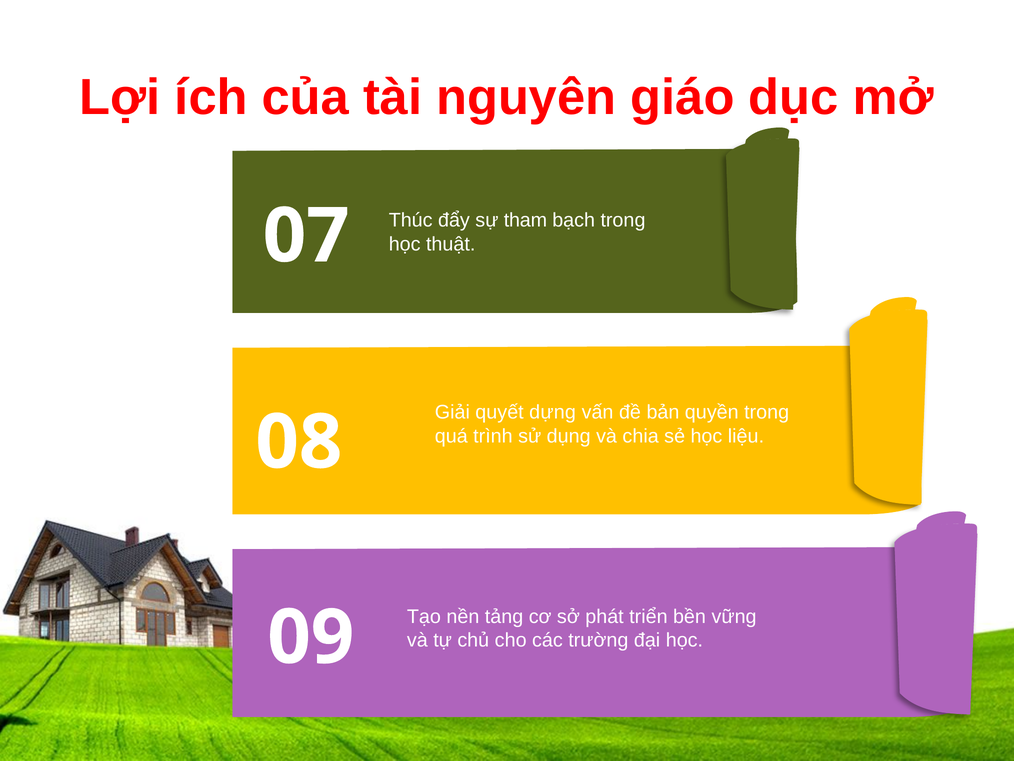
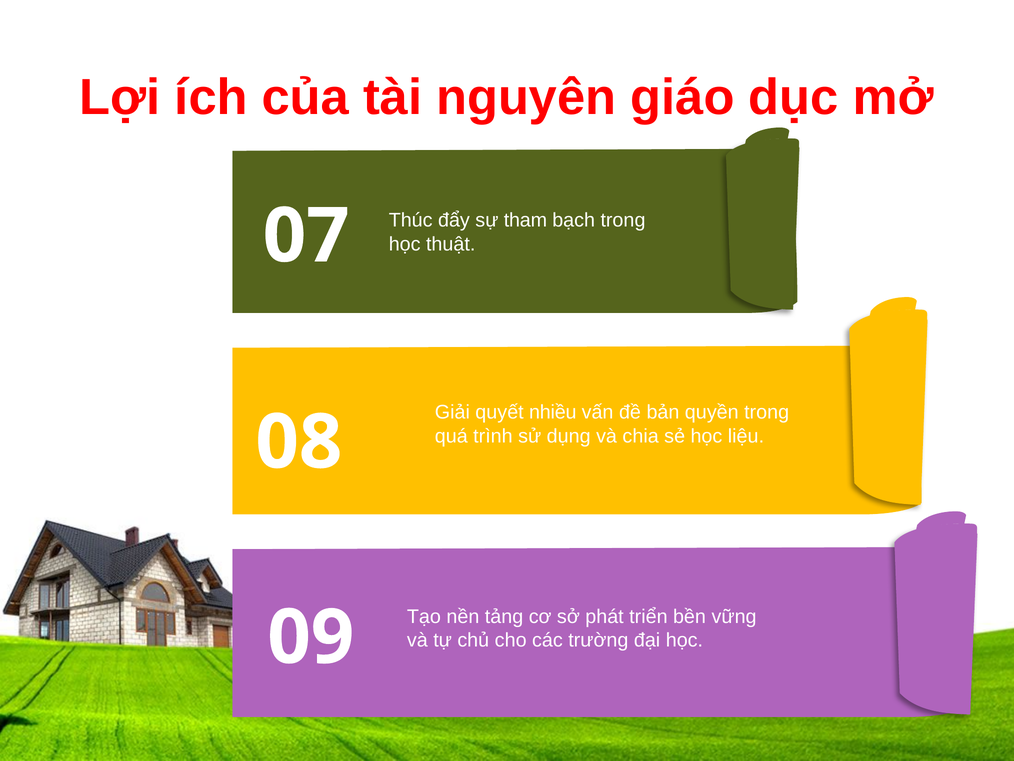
dựng: dựng -> nhiều (553, 412)
